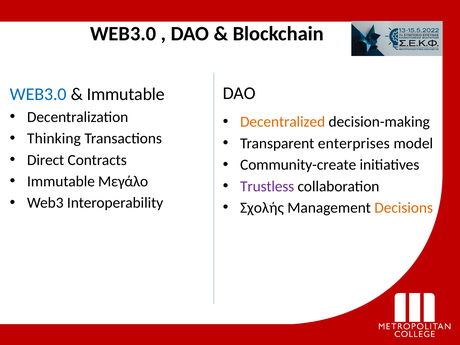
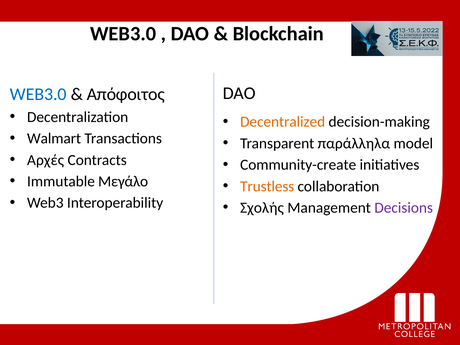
Immutable: Immutable -> Απόφοιτος (126, 94)
Thinking: Thinking -> Walmart (54, 138)
enterprises: enterprises -> παράλληλα (354, 143)
Direct: Direct -> Αρχές (46, 160)
Trustless colour: purple -> orange (267, 186)
Decisions colour: orange -> purple (404, 208)
